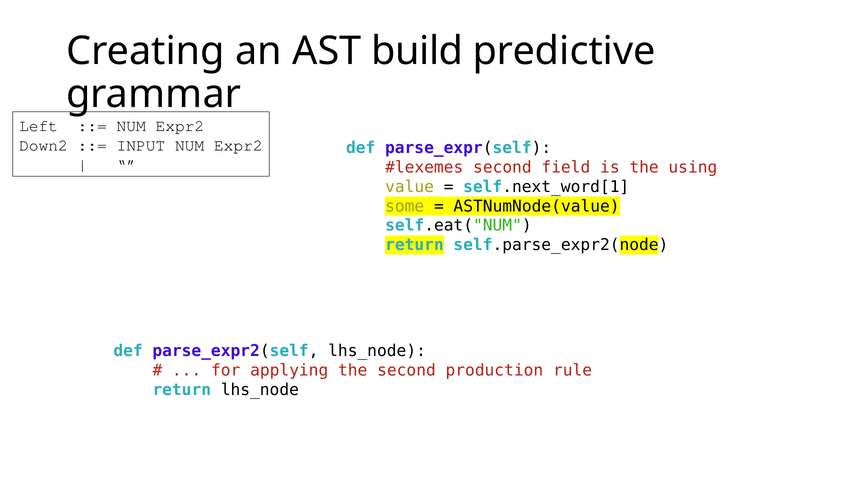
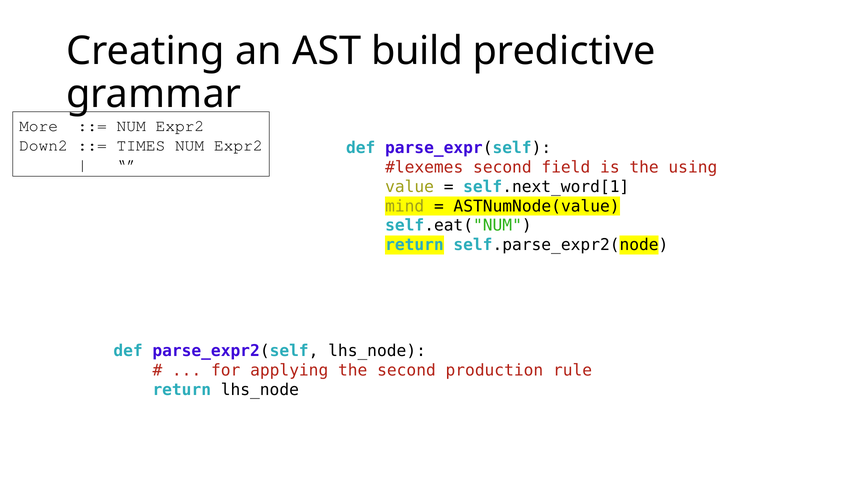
Left: Left -> More (39, 126)
INPUT: INPUT -> TIMES (141, 145)
some: some -> mind (405, 206)
